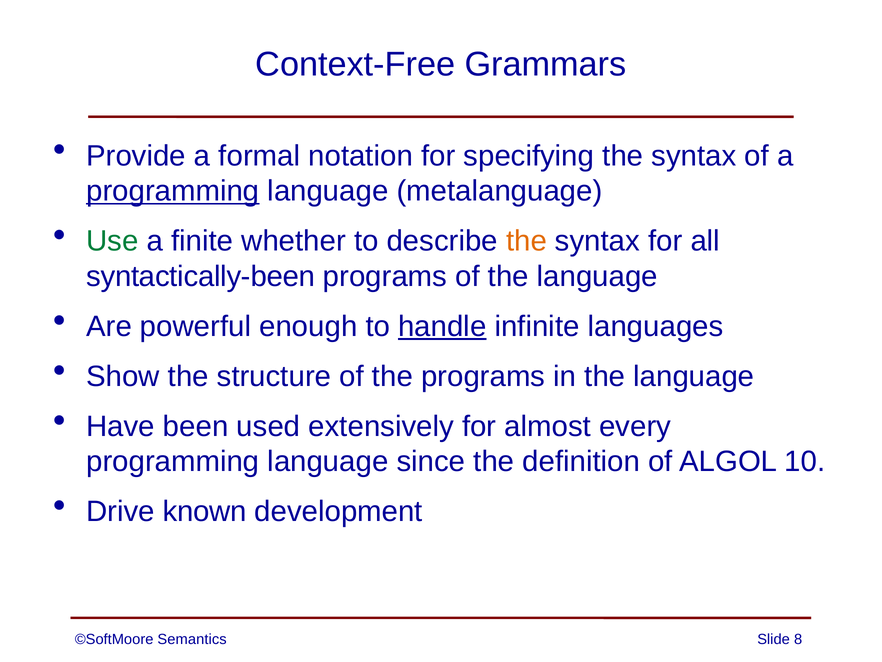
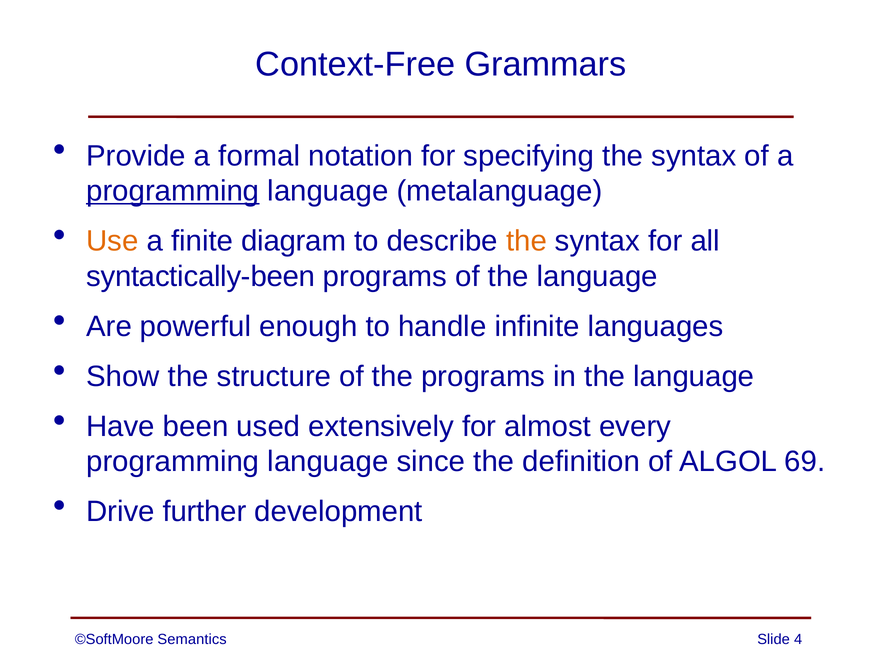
Use colour: green -> orange (112, 241)
whether: whether -> diagram (294, 241)
handle underline: present -> none (442, 326)
10: 10 -> 69 (805, 461)
known: known -> further (205, 511)
8: 8 -> 4 (798, 639)
